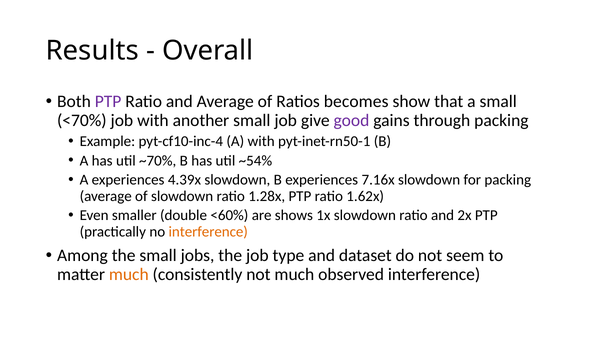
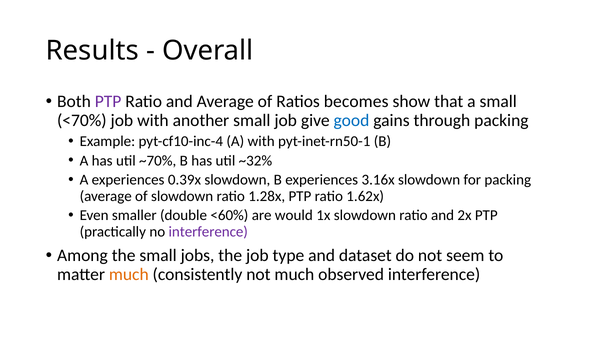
good colour: purple -> blue (351, 121)
~54%: ~54% -> ~32% (255, 161)
4.39x: 4.39x -> 0.39x (184, 180)
7.16x: 7.16x -> 3.16x (378, 180)
shows: shows -> would (294, 216)
interference colour: orange -> purple (208, 232)
